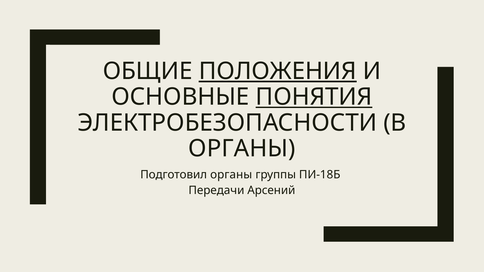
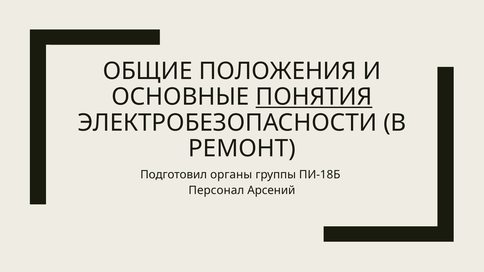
ПОЛОЖЕНИЯ underline: present -> none (278, 71)
ОРГАНЫ: ОРГАНЫ -> РЕМОНТ (242, 149)
Передачи: Передачи -> Персонал (216, 191)
